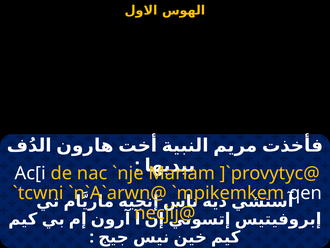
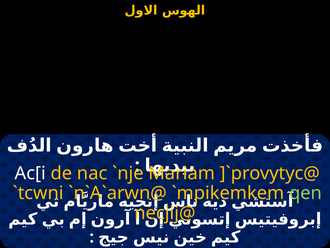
qen colour: white -> light green (305, 193)
